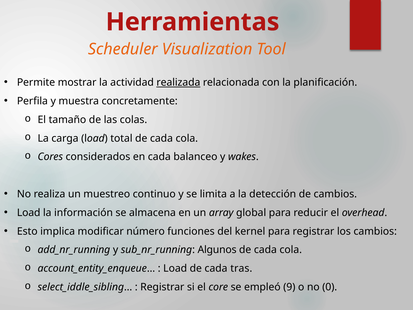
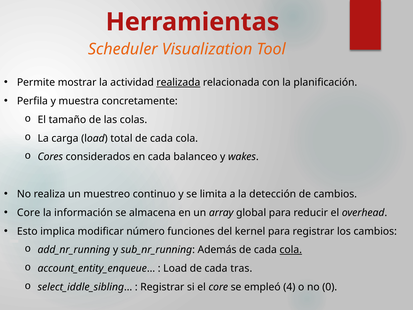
Load: Load -> Core (29, 212)
Algunos: Algunos -> Además (217, 250)
cola underline: none -> present (291, 250)
9: 9 -> 4 (289, 287)
